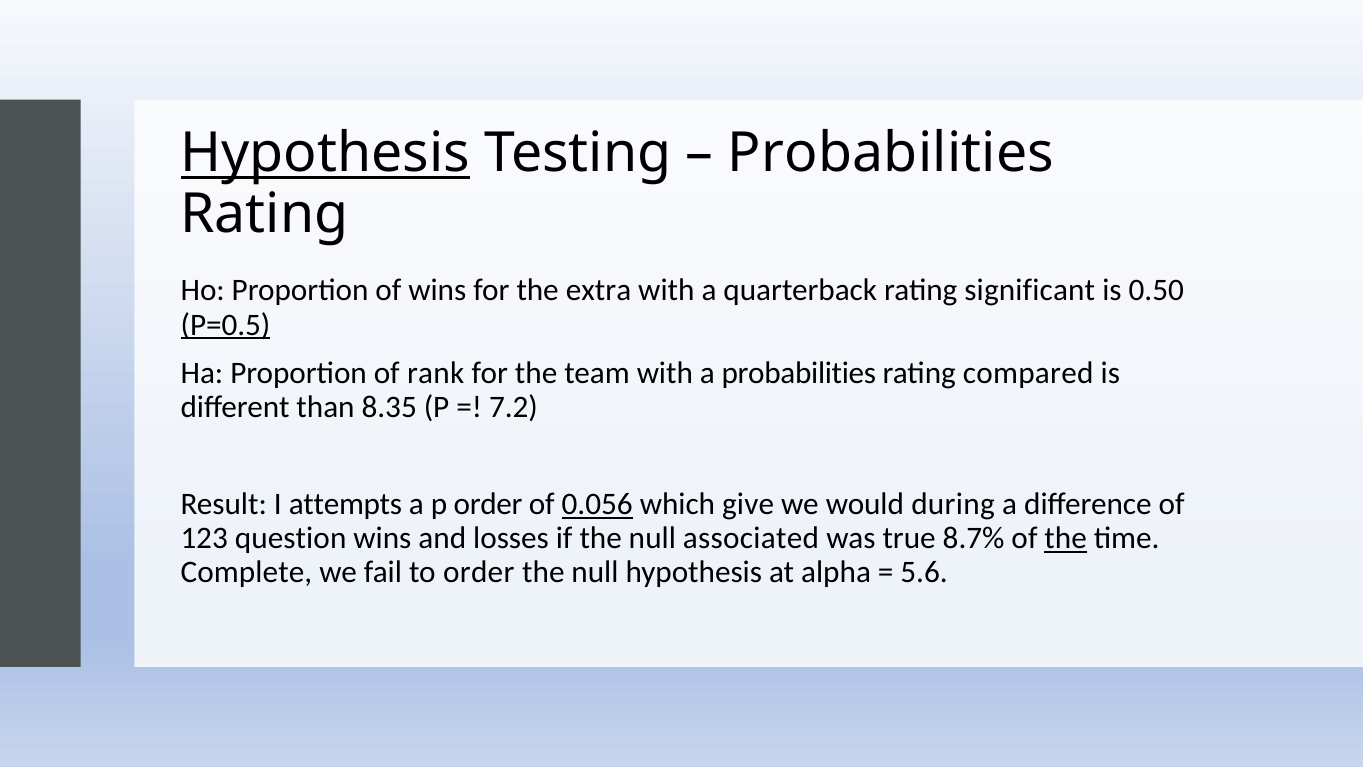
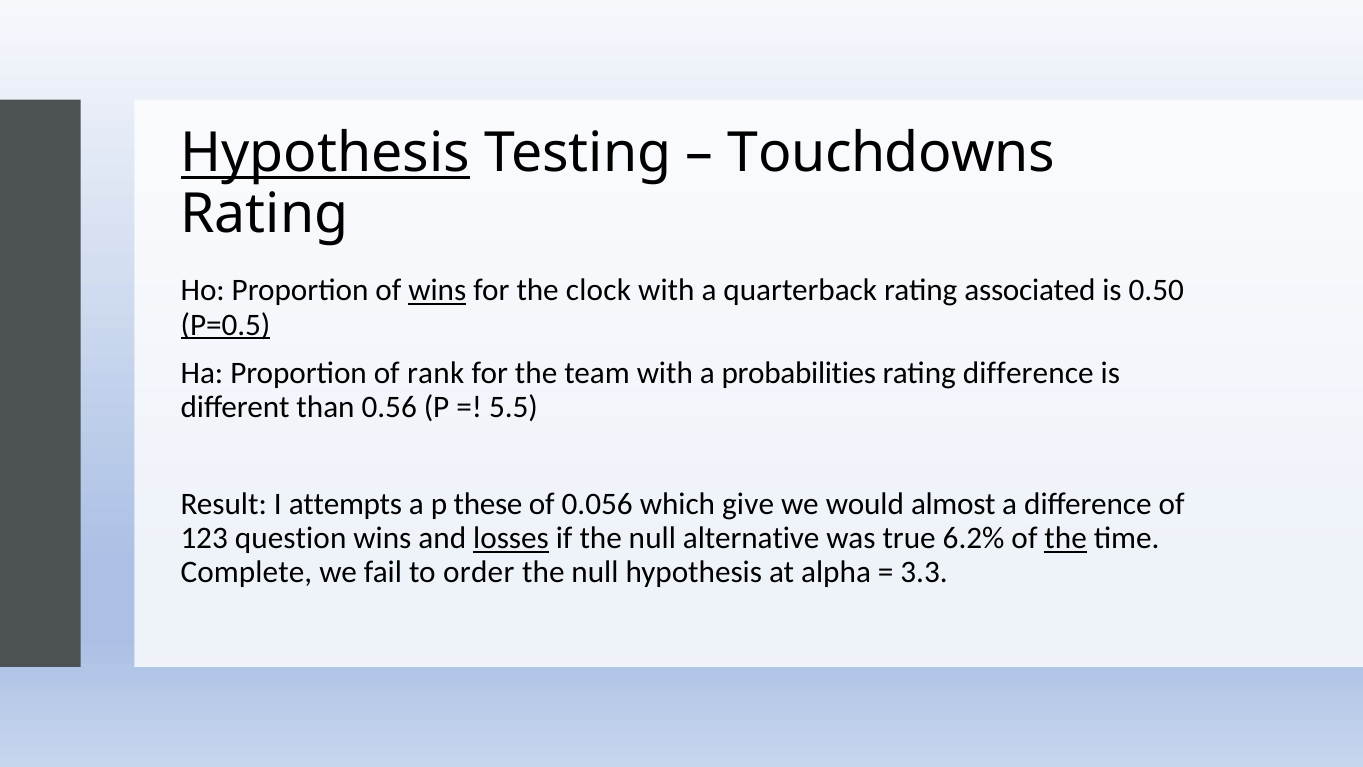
Probabilities: Probabilities -> Touchdowns (891, 153)
wins underline: none -> present (437, 290)
extra: extra -> clock (598, 290)
significant: significant -> associated (1030, 290)
rating compared: compared -> difference (1028, 373)
8.35: 8.35 -> 0.56 (389, 407)
7.2: 7.2 -> 5.5 (513, 407)
p order: order -> these (488, 504)
0.056 underline: present -> none (597, 504)
during: during -> almost (953, 504)
losses underline: none -> present (511, 538)
associated: associated -> alternative (751, 538)
8.7%: 8.7% -> 6.2% (974, 538)
5.6: 5.6 -> 3.3 (924, 572)
